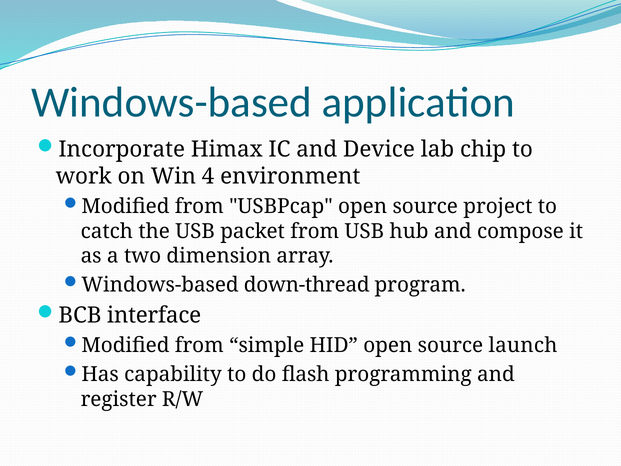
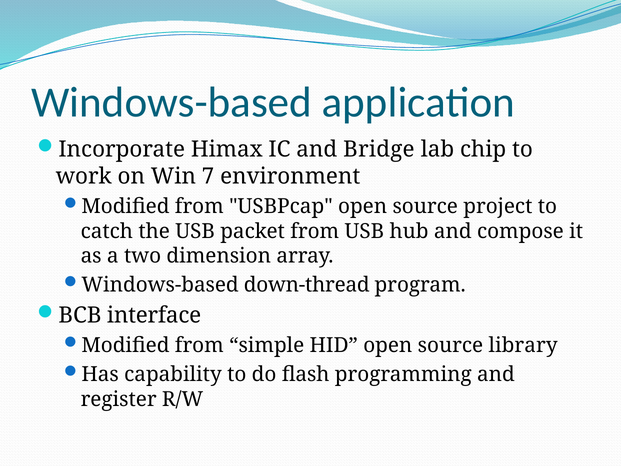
Device: Device -> Bridge (379, 150)
4: 4 -> 7 (208, 176)
launch: launch -> library (523, 345)
